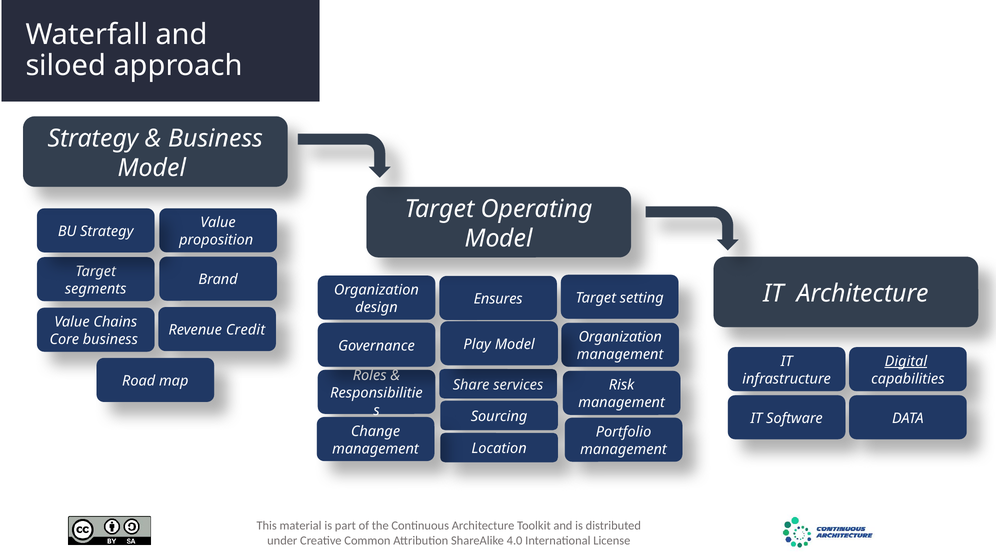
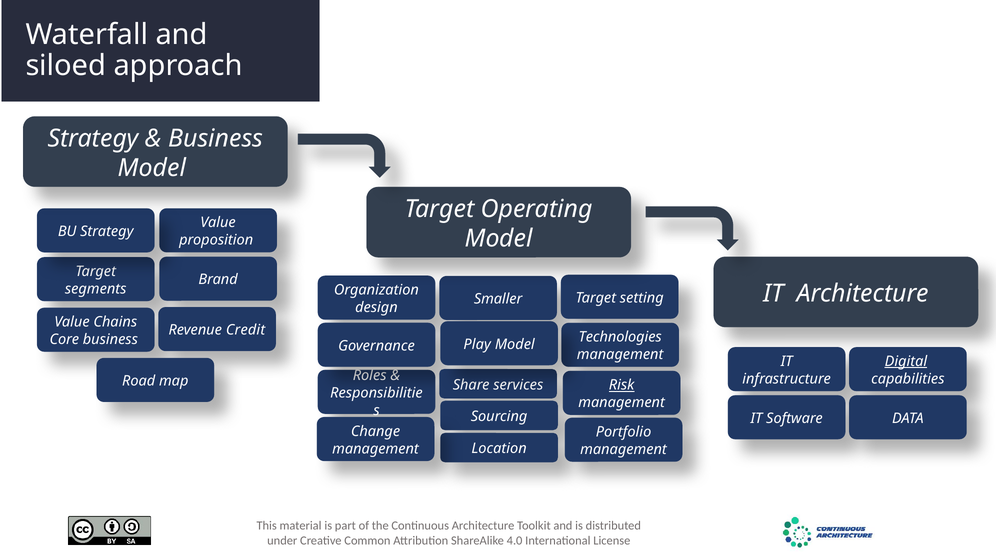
Ensures: Ensures -> Smaller (498, 299)
Organization: Organization -> Technologies (620, 337)
Risk underline: none -> present (622, 385)
